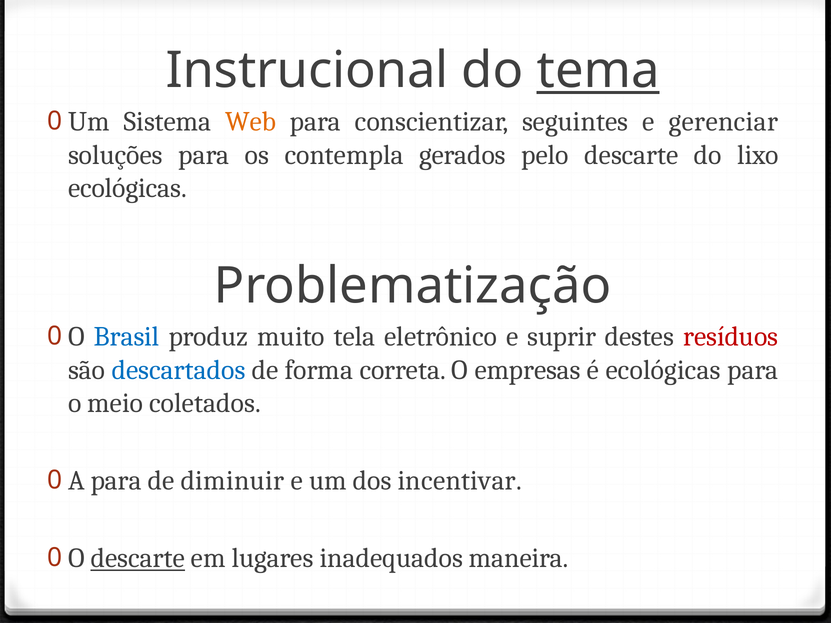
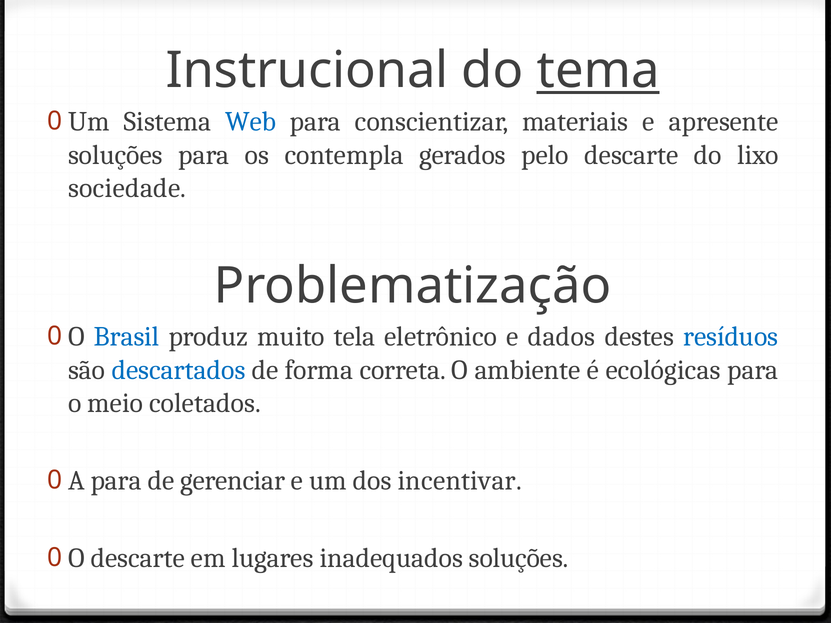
Web colour: orange -> blue (251, 122)
seguintes: seguintes -> materiais (575, 122)
gerenciar: gerenciar -> apresente (724, 122)
ecológicas: ecológicas -> sociedade (127, 188)
suprir: suprir -> dados (561, 337)
resíduos colour: red -> blue (731, 337)
empresas: empresas -> ambiente (528, 370)
diminuir: diminuir -> gerenciar (233, 481)
descarte underline: present -> none (138, 558)
inadequados maneira: maneira -> soluções (519, 558)
